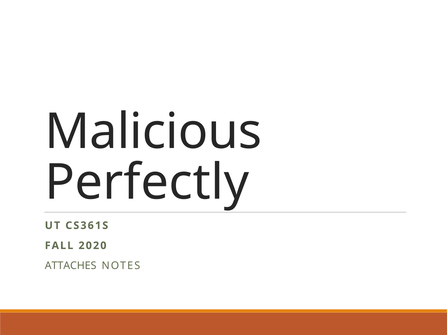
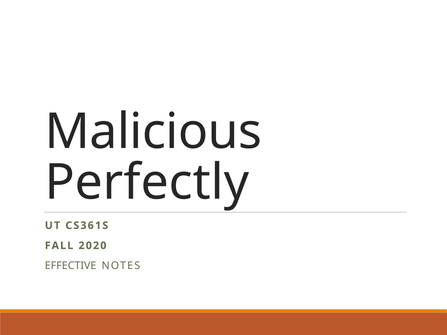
ATTACHES: ATTACHES -> EFFECTIVE (71, 266)
